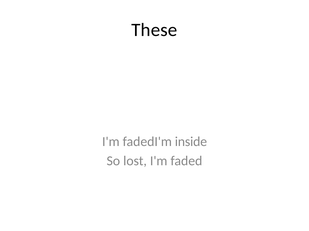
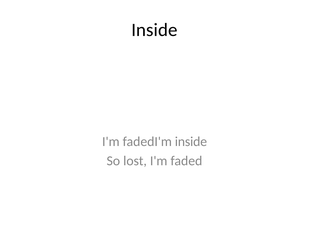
These: These -> Inside (154, 30)
